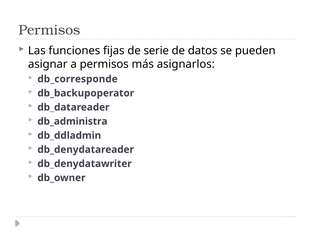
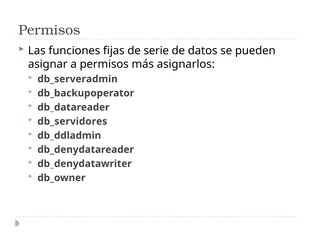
db_corresponde: db_corresponde -> db_serveradmin (78, 79)
db_administra: db_administra -> db_servidores (72, 121)
